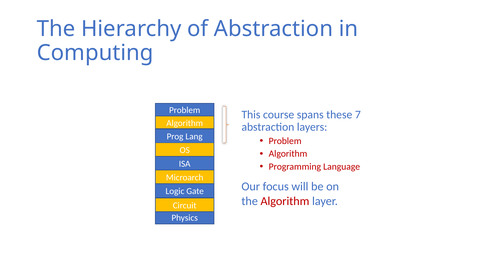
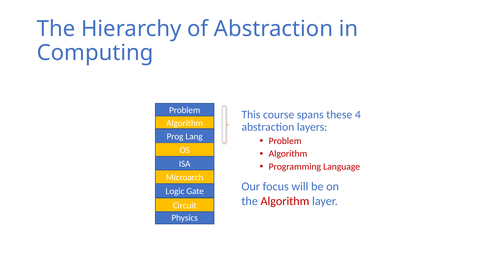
7: 7 -> 4 (358, 115)
